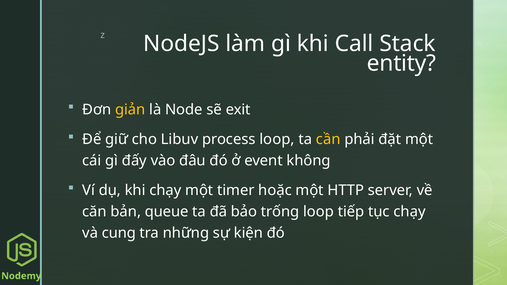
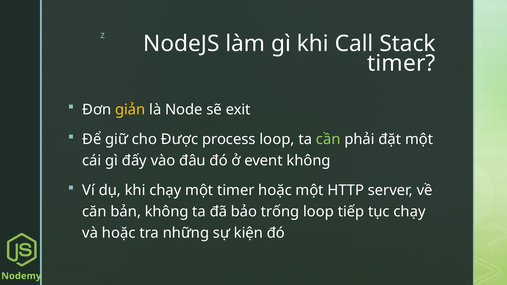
entity: entity -> timer (401, 63)
Libuv: Libuv -> Được (179, 139)
cần colour: yellow -> light green (328, 139)
bản queue: queue -> không (167, 212)
và cung: cung -> hoặc (119, 233)
